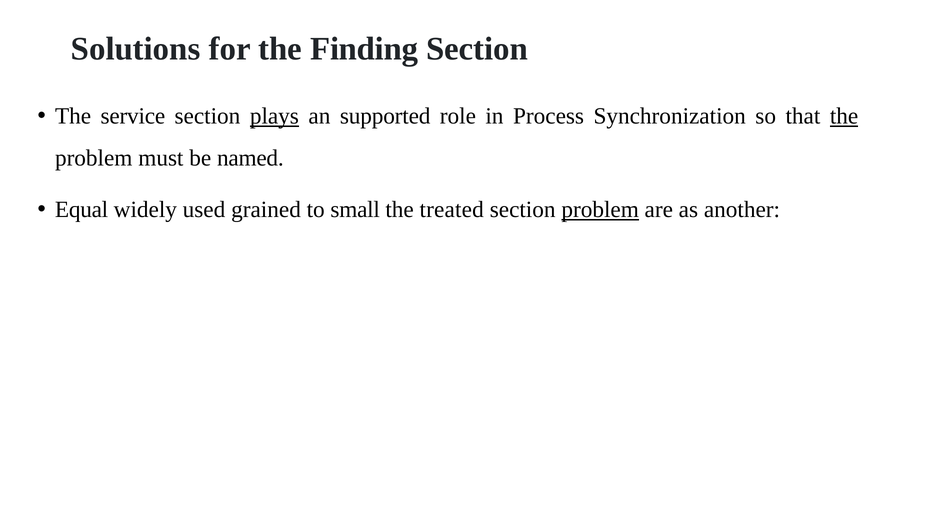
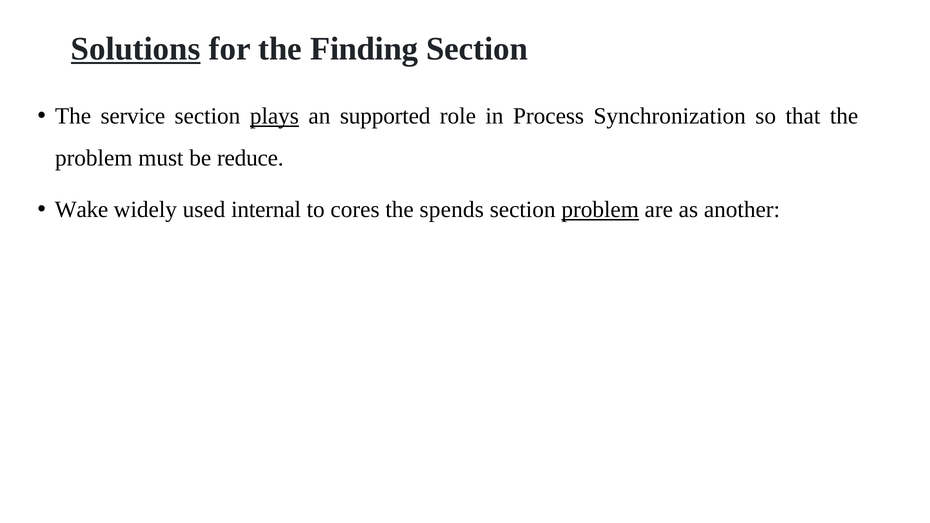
Solutions underline: none -> present (136, 49)
the underline: present -> none (844, 116)
named: named -> reduce (250, 158)
Equal: Equal -> Wake (82, 210)
grained: grained -> internal (266, 210)
small: small -> cores (355, 210)
treated: treated -> spends (452, 210)
